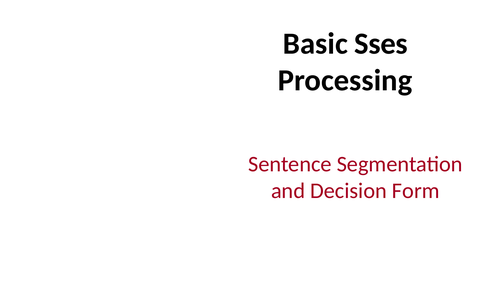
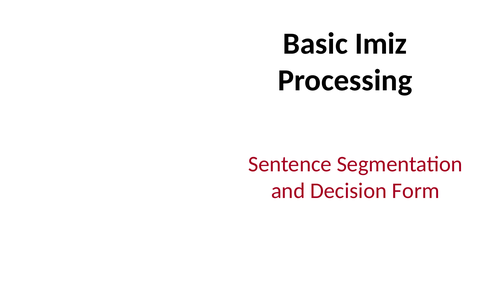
Sses: Sses -> Imiz (381, 44)
